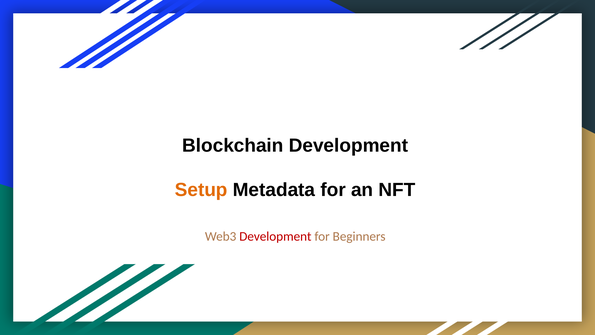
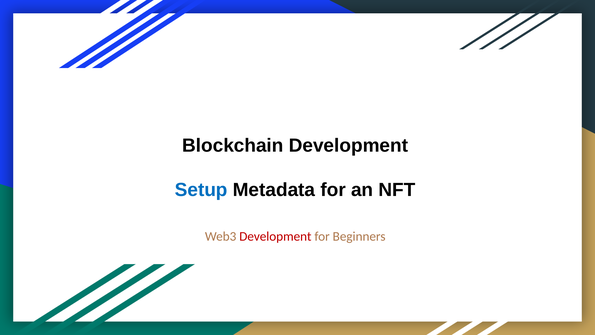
Setup colour: orange -> blue (201, 190)
